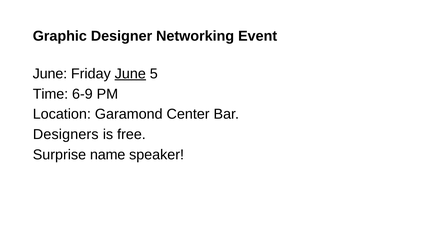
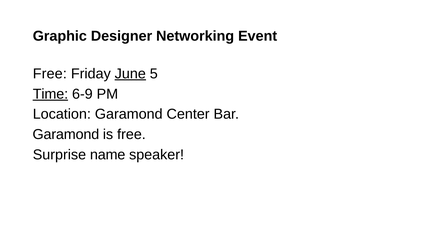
June: June -> Free (50, 74)
Time underline: none -> present (50, 94)
Designers: Designers -> Garamond (66, 134)
